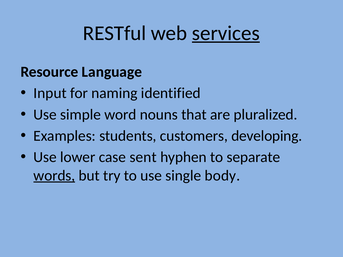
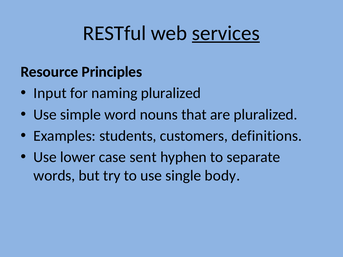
Language: Language -> Principles (112, 72)
naming identified: identified -> pluralized (171, 93)
developing: developing -> definitions (267, 136)
words underline: present -> none (54, 176)
